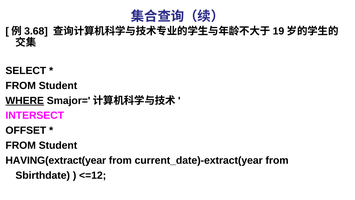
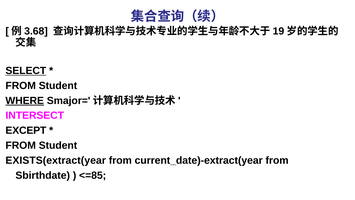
SELECT underline: none -> present (26, 71)
OFFSET: OFFSET -> EXCEPT (26, 130)
HAVING(extract(year: HAVING(extract(year -> EXISTS(extract(year (56, 160)
<=12: <=12 -> <=85 (93, 175)
